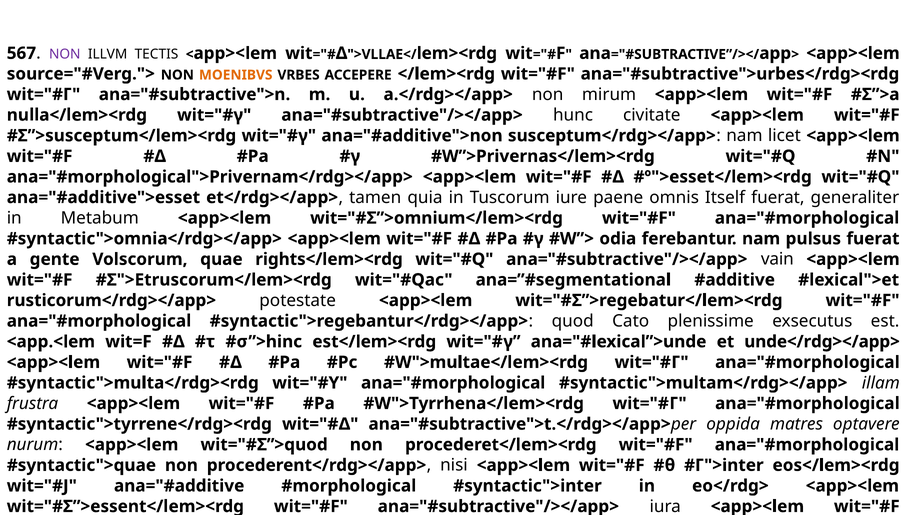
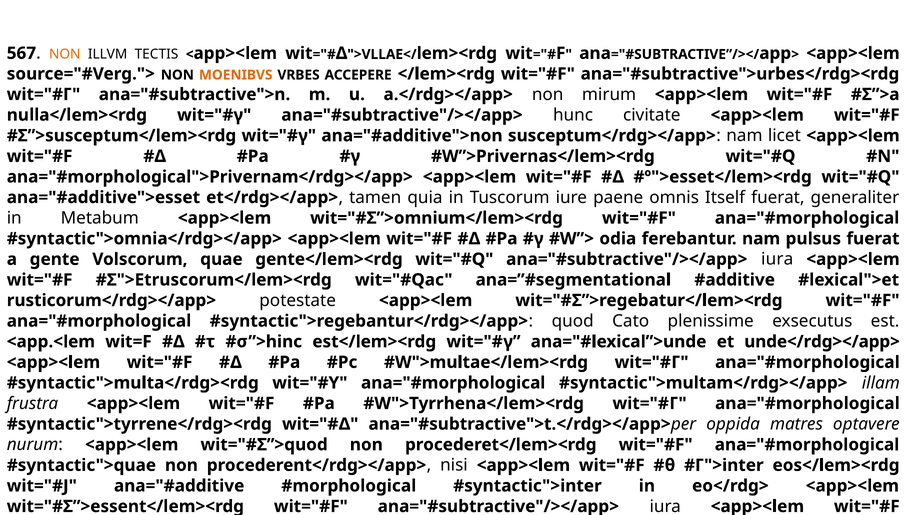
NON colour: purple -> orange (65, 54)
rights</lem><rdg: rights</lem><rdg -> gente</lem><rdg (329, 259)
vain: vain -> iura (777, 259)
